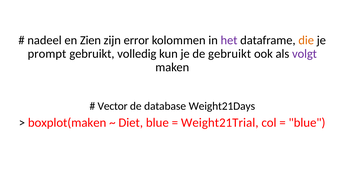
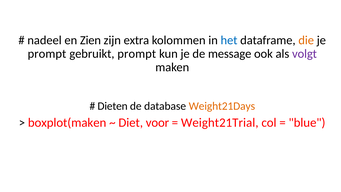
error: error -> extra (136, 40)
het colour: purple -> blue (229, 40)
gebruikt volledig: volledig -> prompt (137, 54)
de gebruikt: gebruikt -> message (230, 54)
Vector: Vector -> Dieten (113, 106)
Weight21Days colour: black -> orange (222, 106)
Diet blue: blue -> voor (157, 123)
